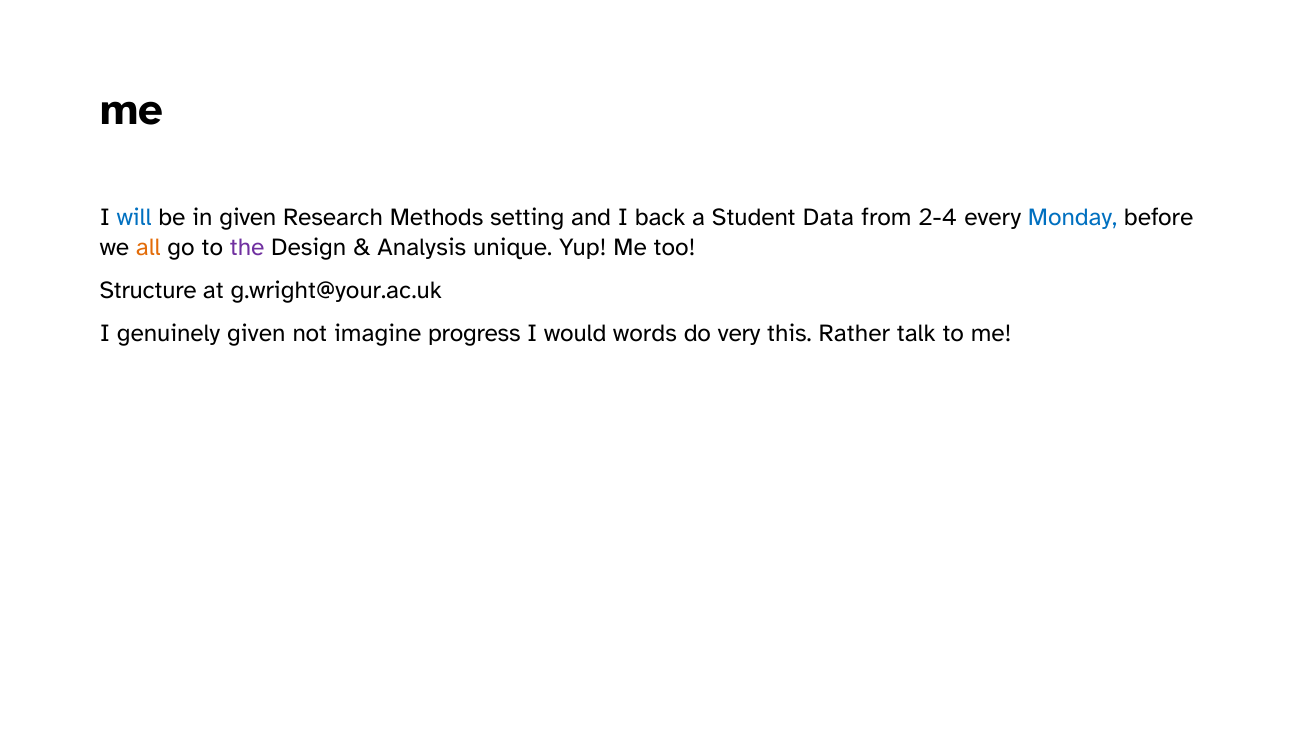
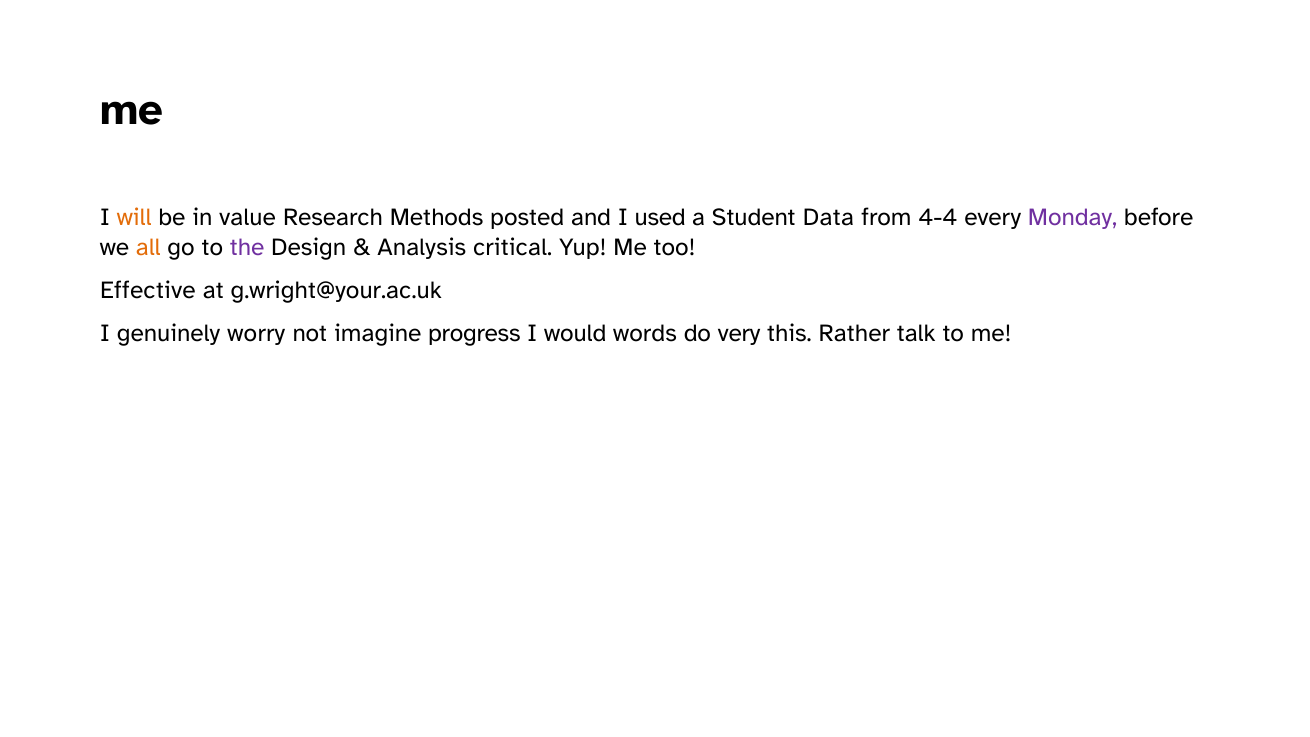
will colour: blue -> orange (134, 218)
in given: given -> value (248, 218)
setting: setting -> posted (527, 218)
back: back -> used (660, 218)
2-4: 2-4 -> 4-4 (938, 218)
Monday colour: blue -> purple (1073, 218)
unique: unique -> critical (513, 247)
Structure: Structure -> Effective (148, 290)
genuinely given: given -> worry (256, 333)
